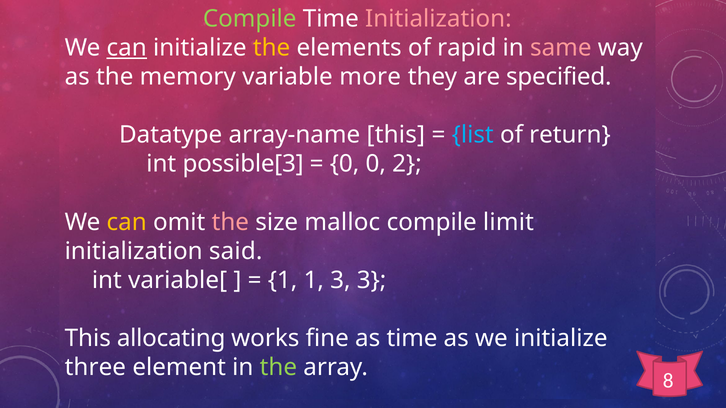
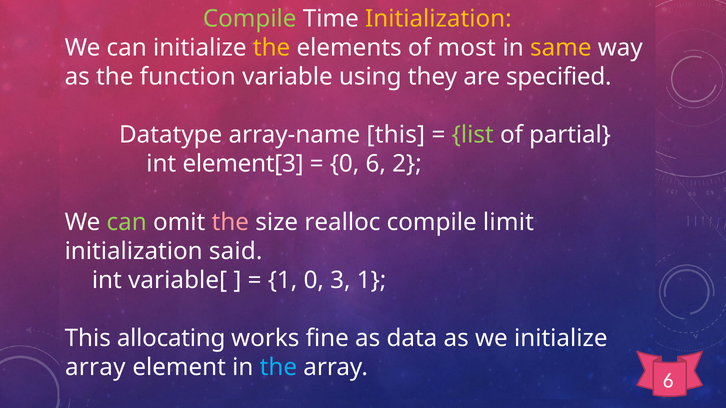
Initialization colour: pink -> yellow (438, 19)
can underline: present -> none (127, 48)
rapid: rapid -> most (467, 48)
same colour: pink -> yellow (561, 48)
memory: memory -> function (188, 77)
more: more -> using (370, 77)
list colour: light blue -> light green (473, 135)
return: return -> partial (570, 135)
possible[3: possible[3 -> element[3 (243, 164)
0 0: 0 -> 6 (376, 164)
can colour: yellow -> light green (127, 222)
malloc: malloc -> realloc (342, 222)
1 1: 1 -> 0 (314, 280)
3 3: 3 -> 1 (372, 280)
as time: time -> data (412, 338)
three: three -> array (95, 367)
the colour: light green -> light blue (278, 367)
array 8: 8 -> 6 (668, 381)
